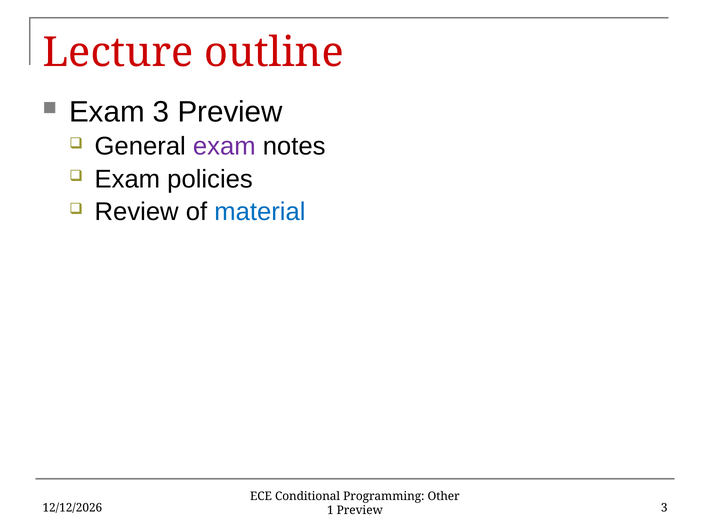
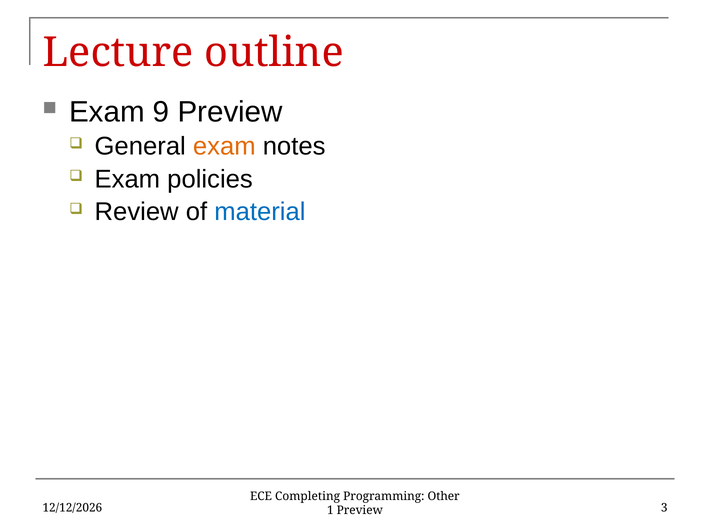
Exam 3: 3 -> 9 (161, 112)
exam colour: purple -> orange (224, 147)
Conditional: Conditional -> Completing (308, 497)
